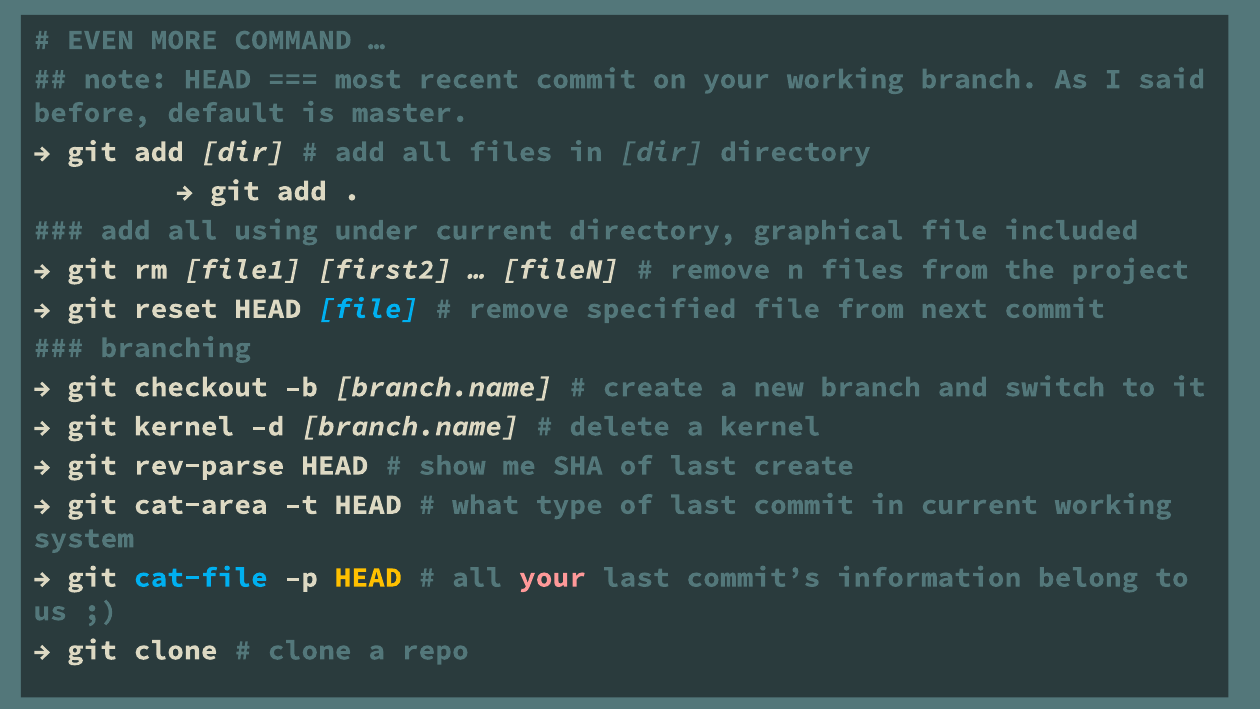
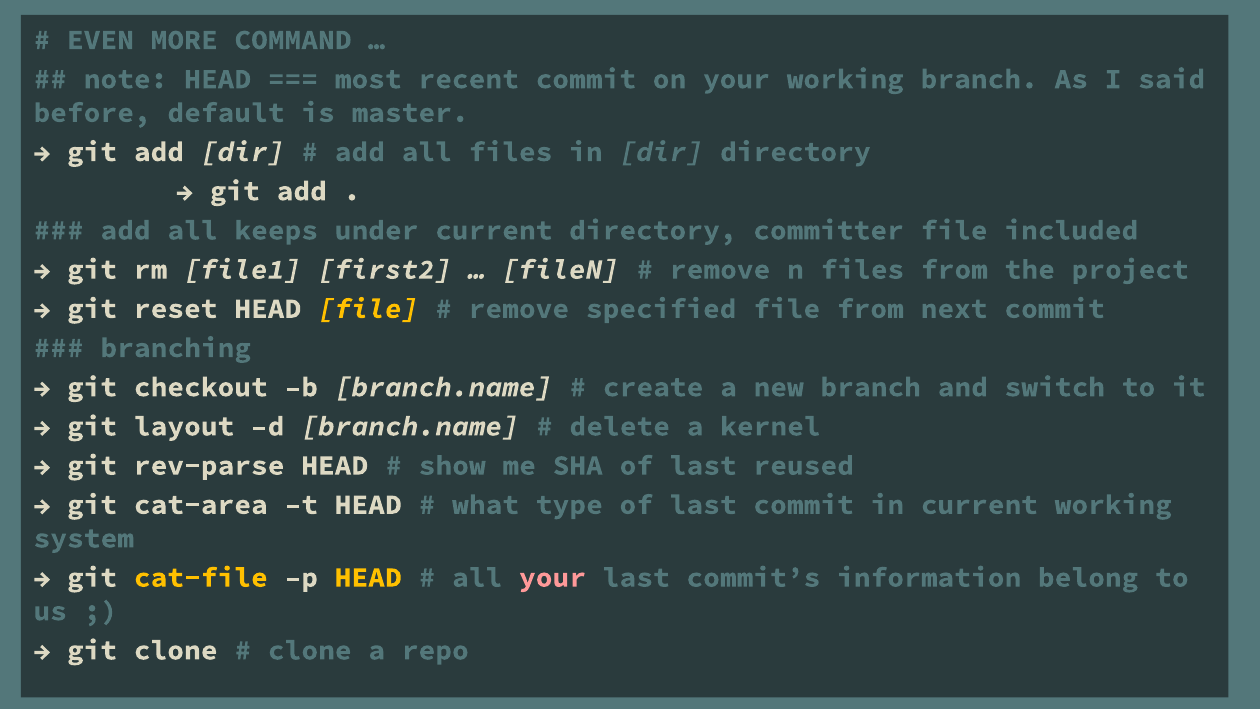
using: using -> keeps (276, 230)
graphical: graphical -> committer (829, 230)
file colour: light blue -> yellow (368, 309)
git kernel: kernel -> layout (184, 426)
last create: create -> reused (804, 465)
cat-file colour: light blue -> yellow (201, 577)
